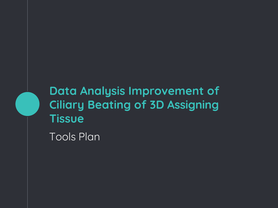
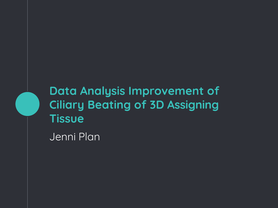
Tools: Tools -> Jenni (62, 137)
